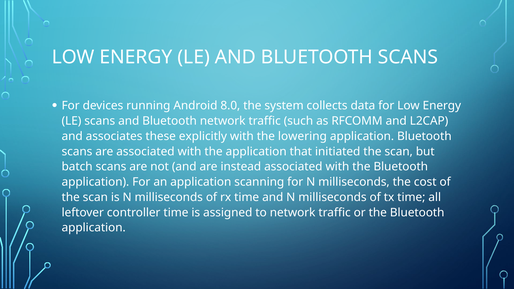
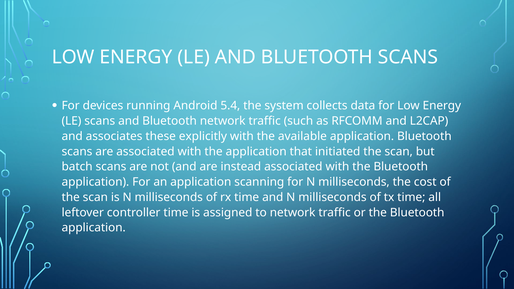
8.0: 8.0 -> 5.4 (230, 106)
lowering: lowering -> available (302, 136)
